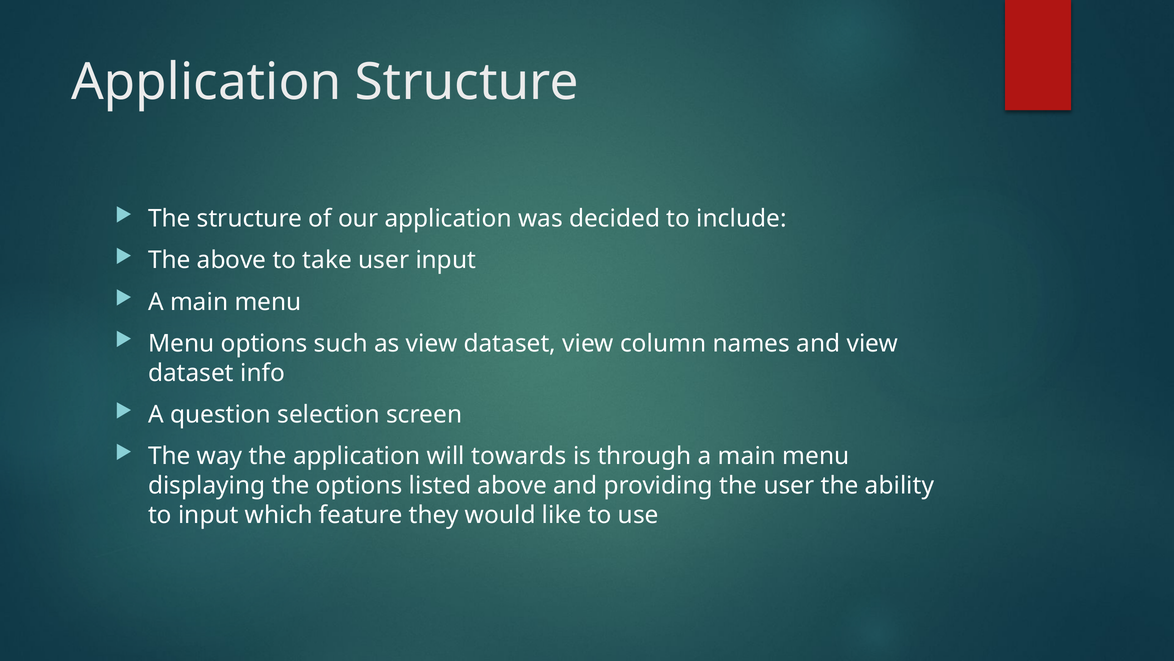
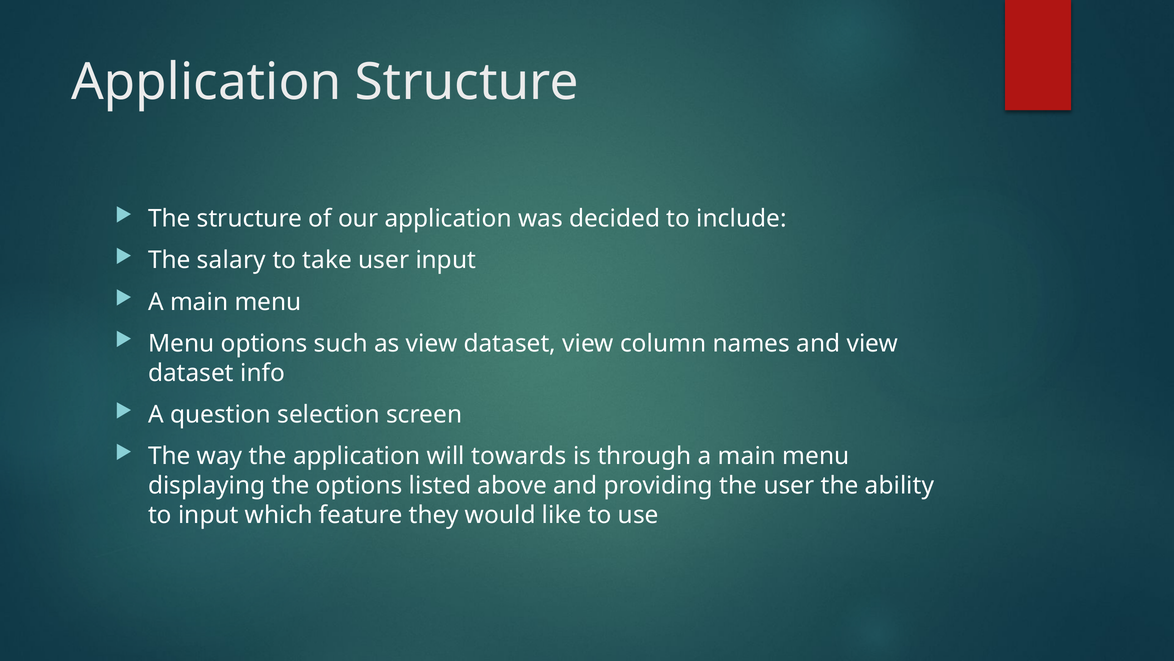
The above: above -> salary (231, 260)
